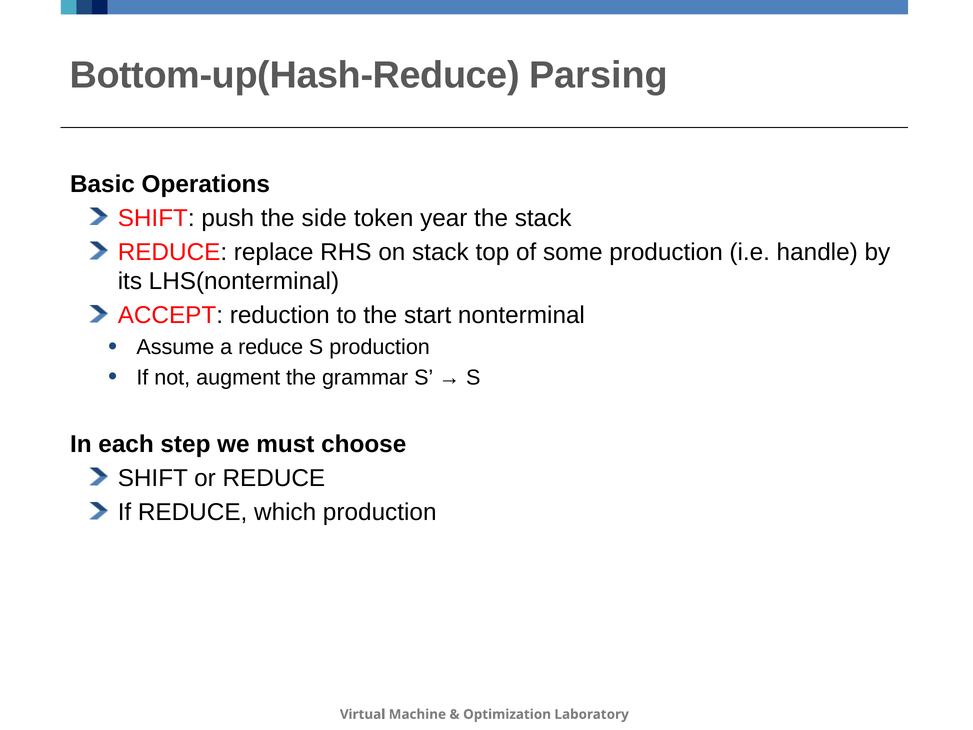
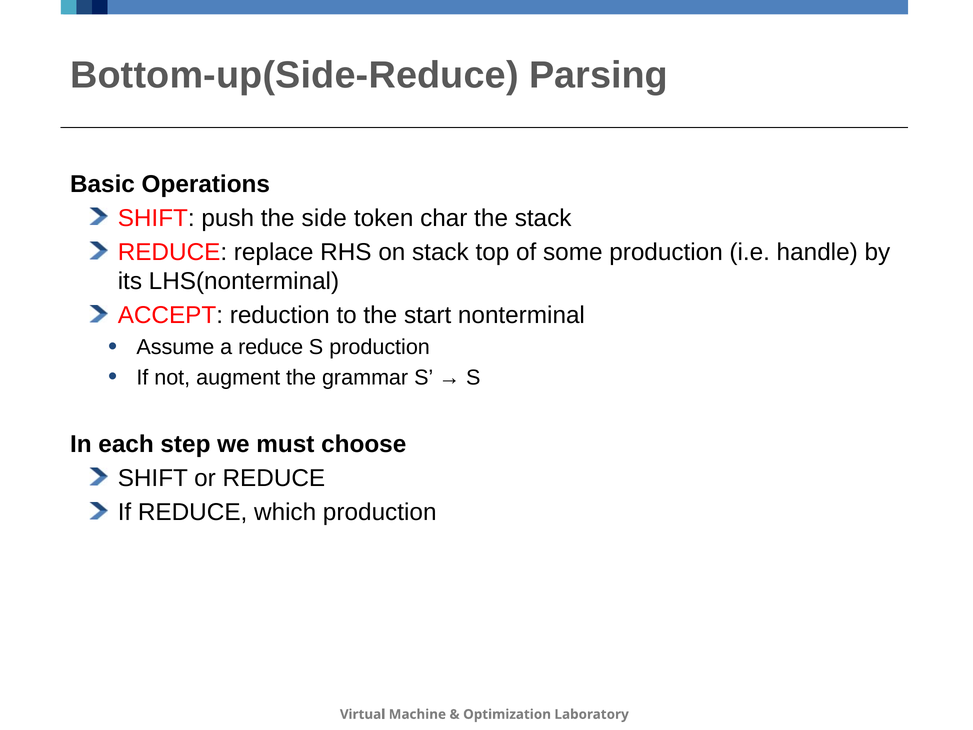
Bottom-up(Hash-Reduce: Bottom-up(Hash-Reduce -> Bottom-up(Side-Reduce (294, 75)
year: year -> char (444, 218)
